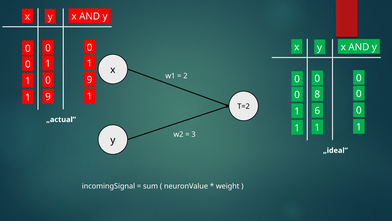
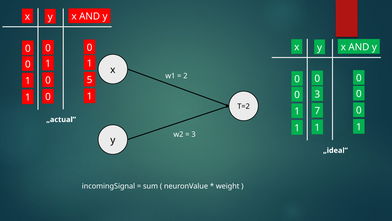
0 9: 9 -> 5 (90, 80)
0 8: 8 -> 3 (317, 94)
9: 9 -> 0 (48, 97)
6: 6 -> 7 (317, 111)
